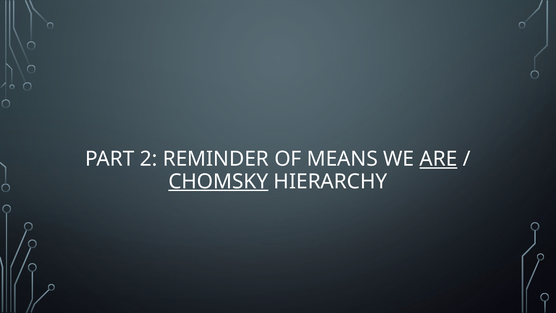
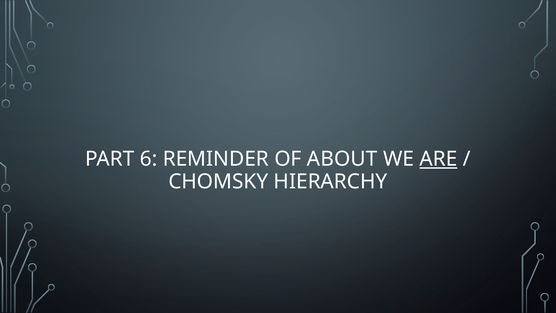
2: 2 -> 6 (149, 159)
MEANS: MEANS -> ABOUT (342, 159)
CHOMSKY underline: present -> none (218, 181)
